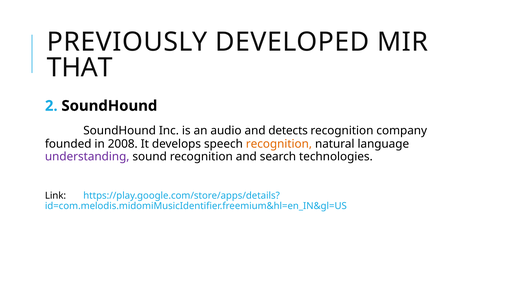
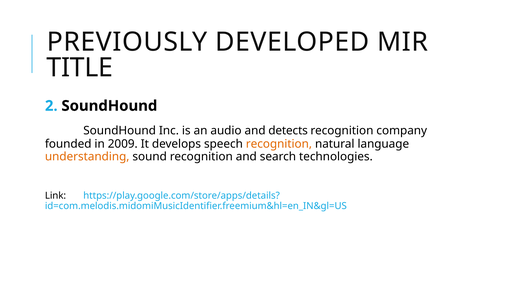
THAT: THAT -> TITLE (80, 68)
2008: 2008 -> 2009 (123, 144)
understanding colour: purple -> orange (87, 156)
